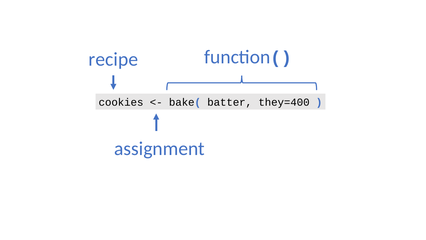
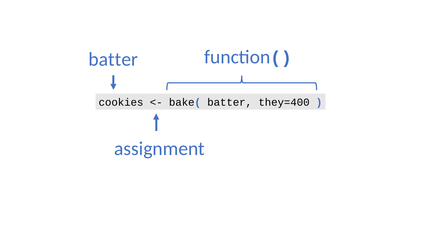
recipe: recipe -> batter (113, 59)
